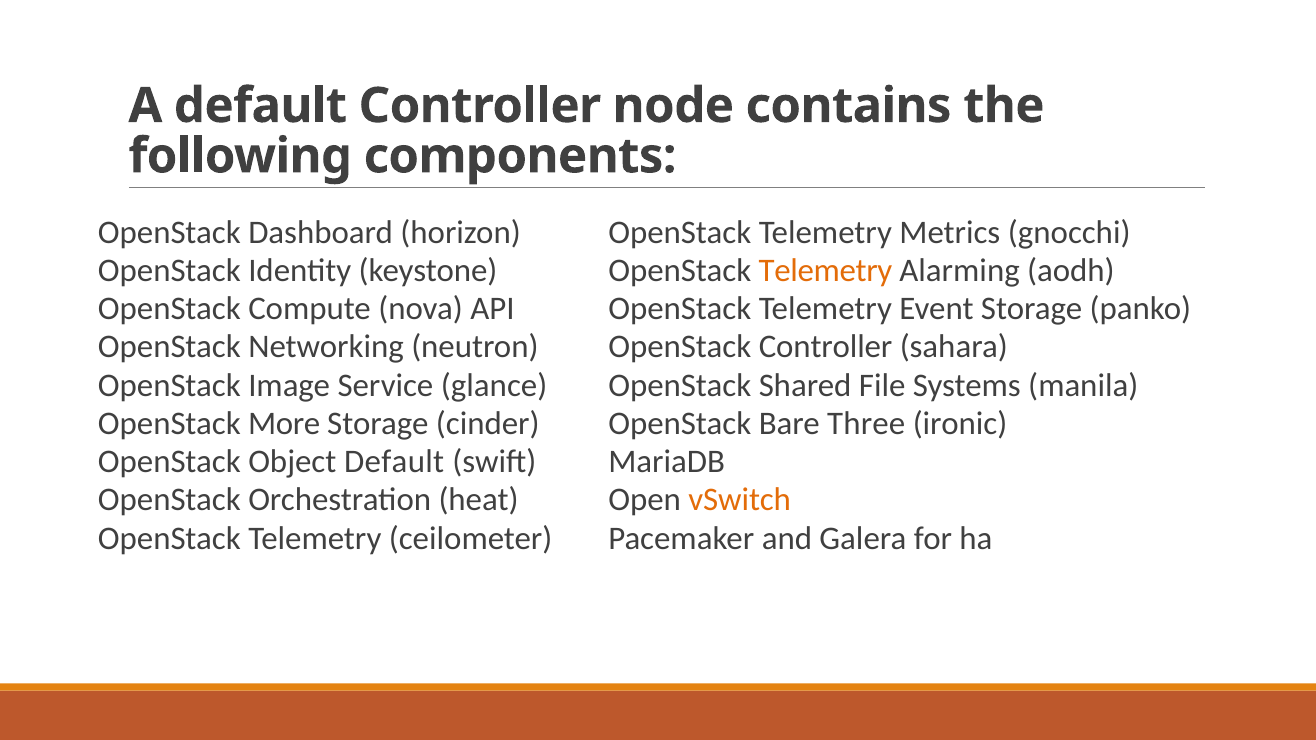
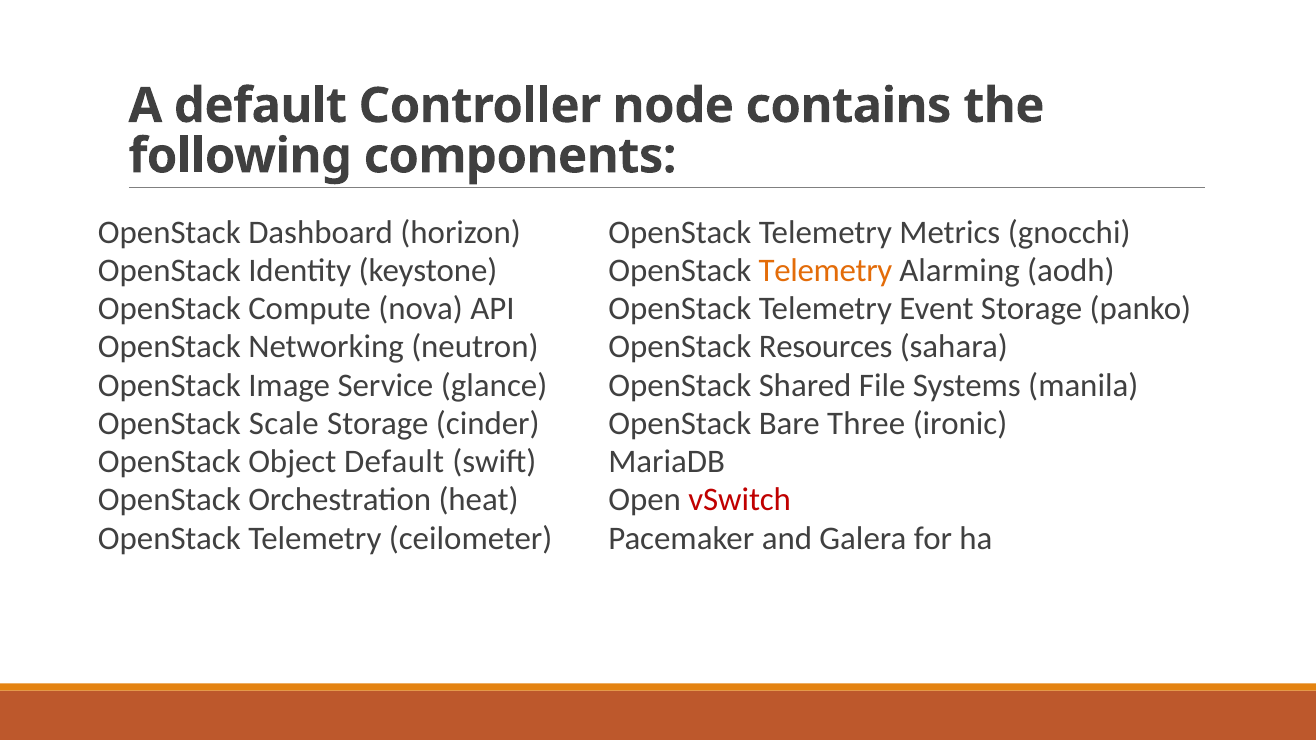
OpenStack Controller: Controller -> Resources (826, 347)
More: More -> Scale (284, 424)
vSwitch colour: orange -> red (740, 500)
